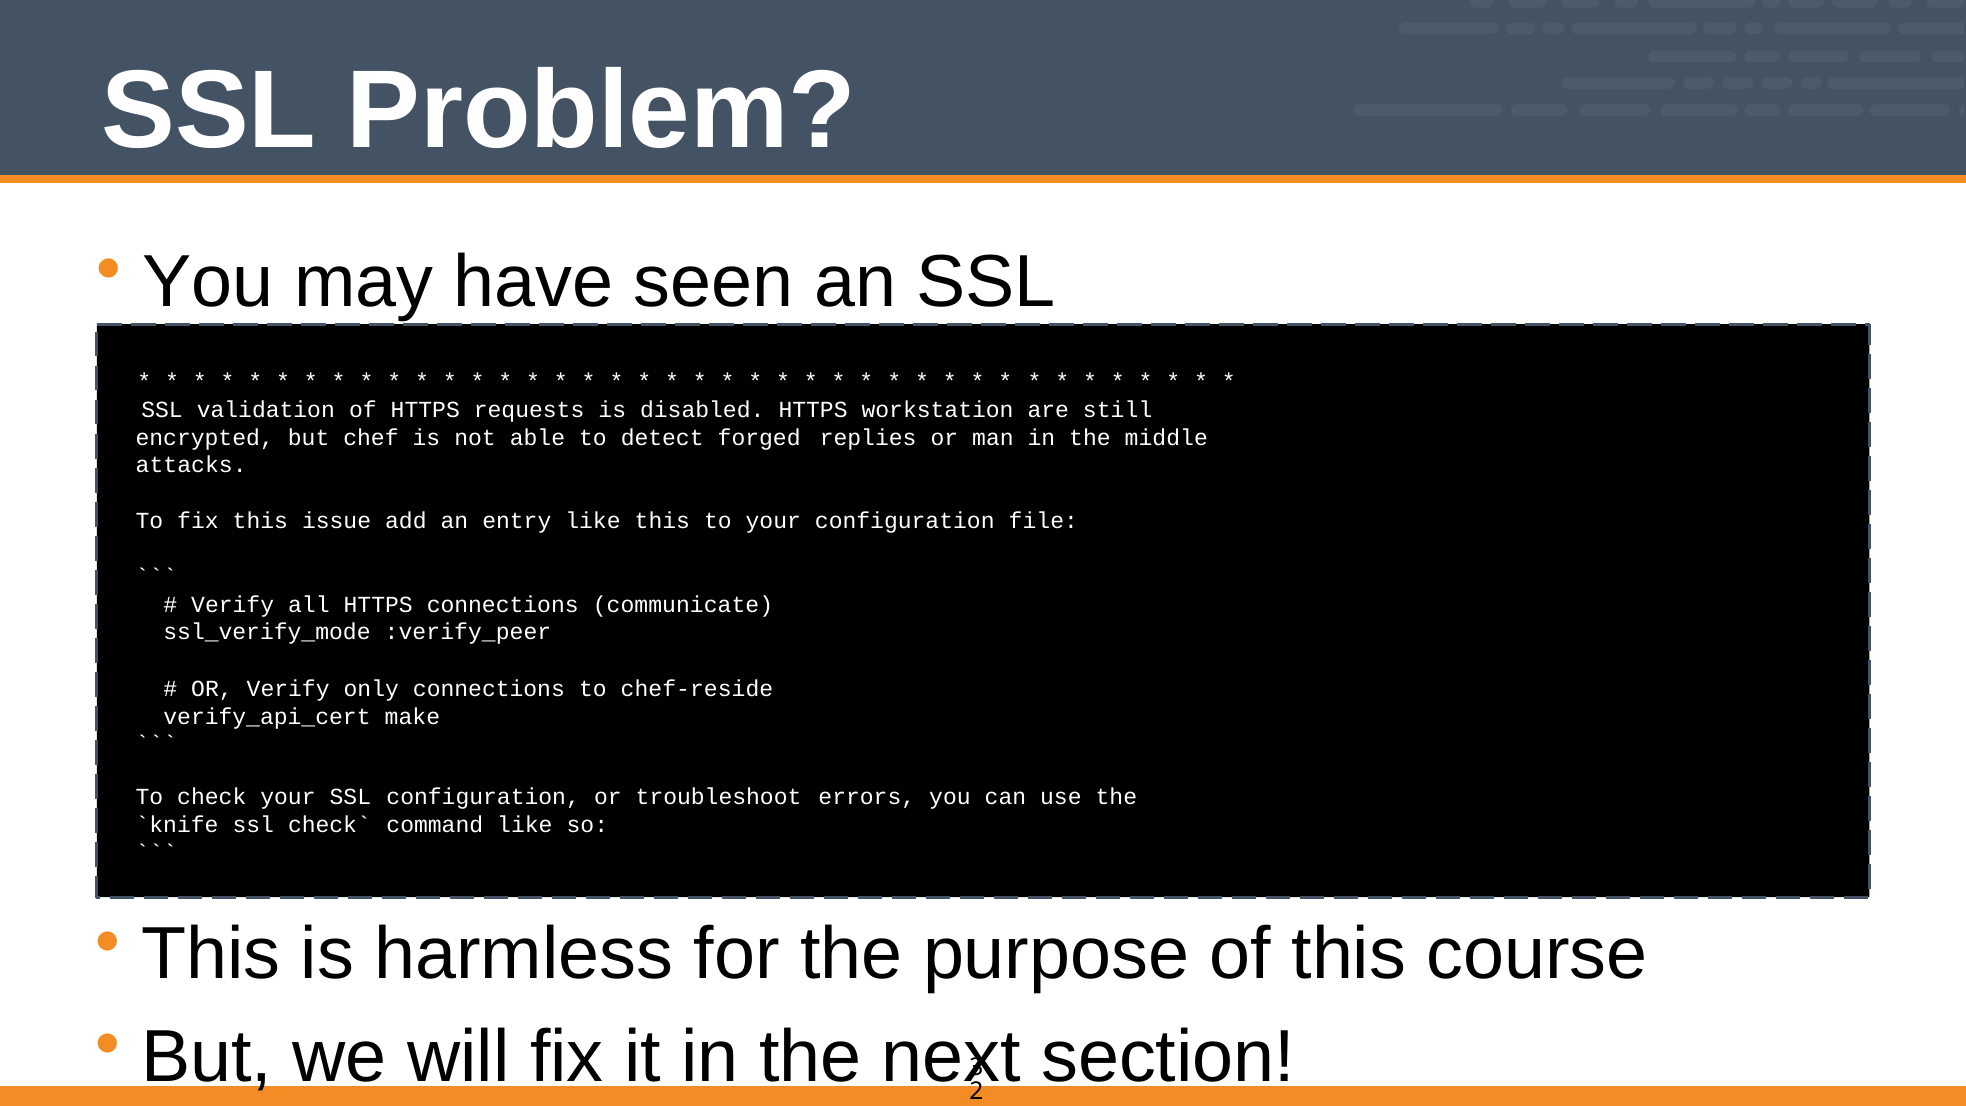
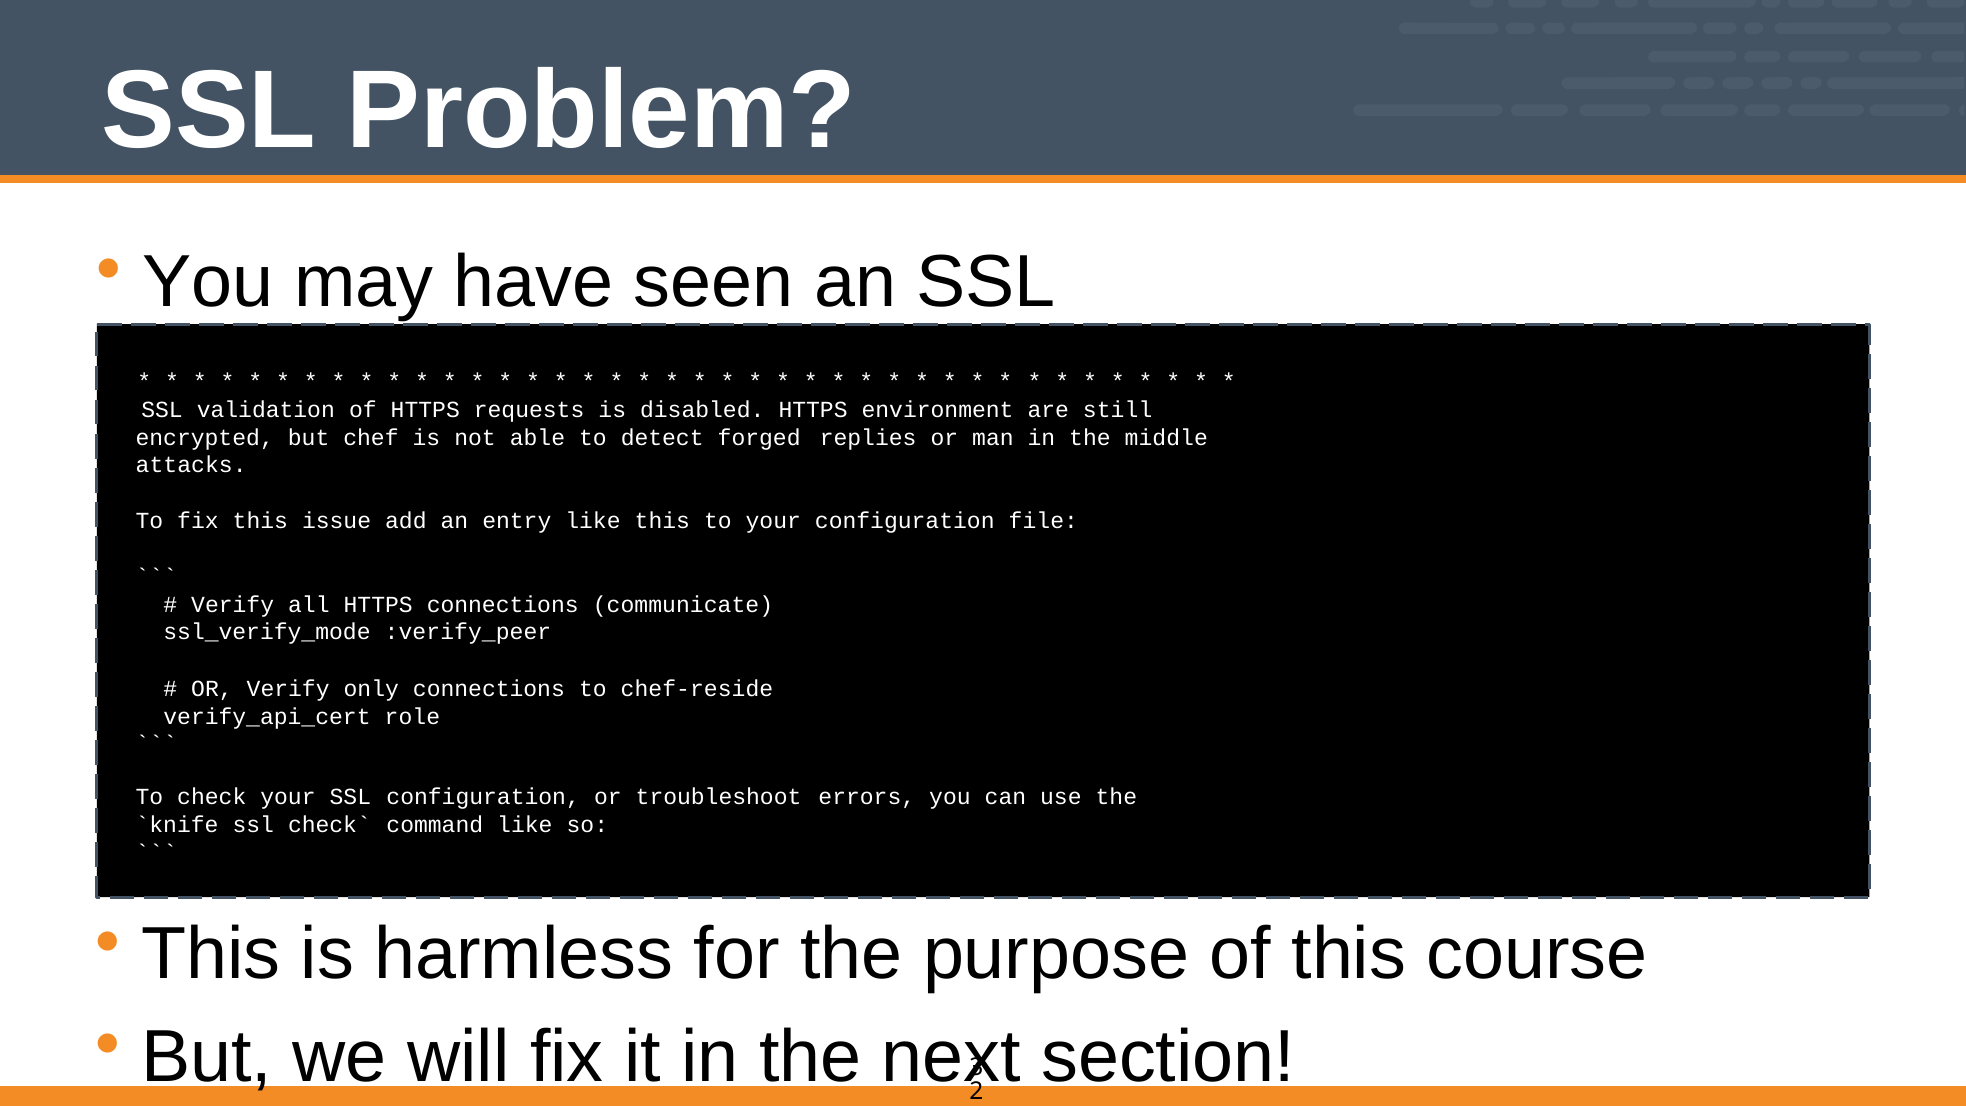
workstation: workstation -> environment (938, 410)
make: make -> role (412, 716)
